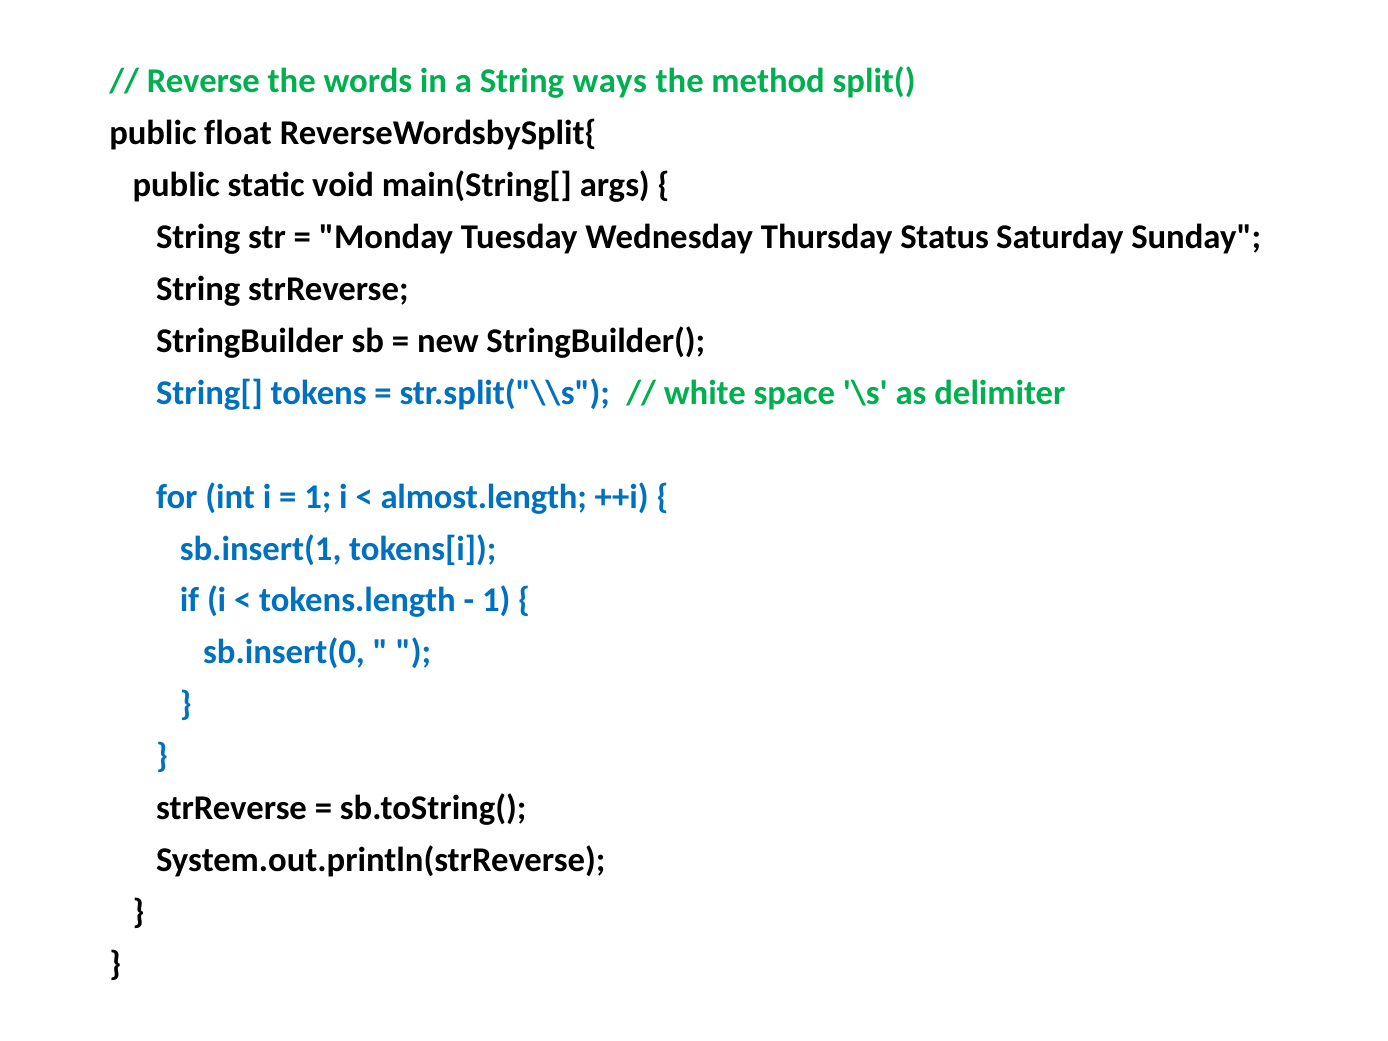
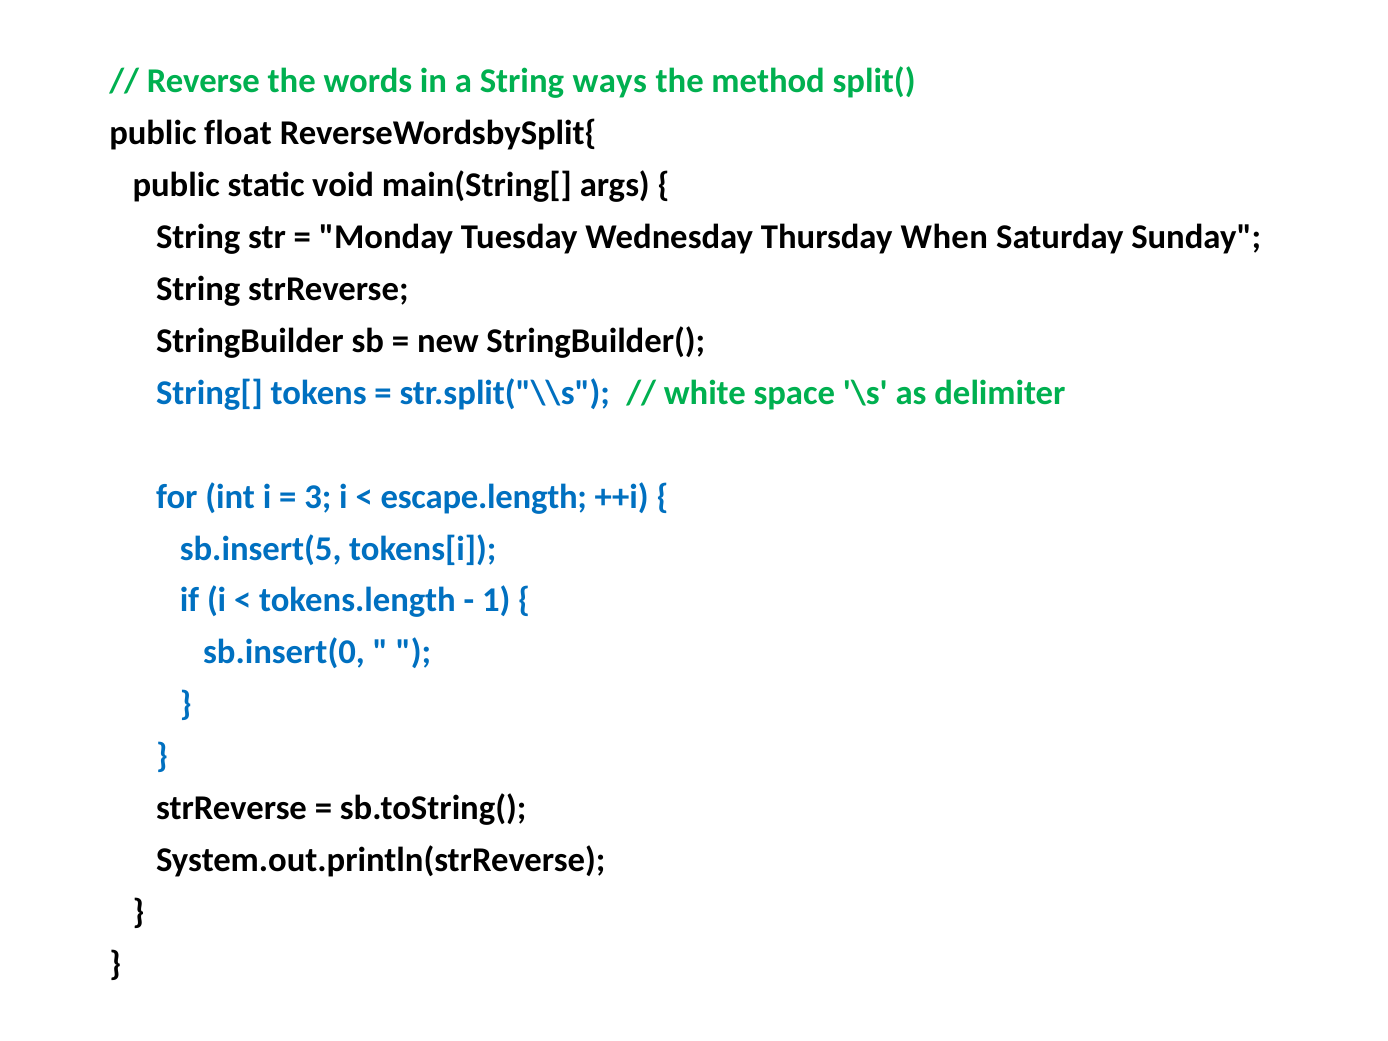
Status: Status -> When (944, 237)
1: 1 -> 3 (318, 497)
almost.length: almost.length -> escape.length (484, 497)
sb.insert(1: sb.insert(1 -> sb.insert(5 (261, 549)
